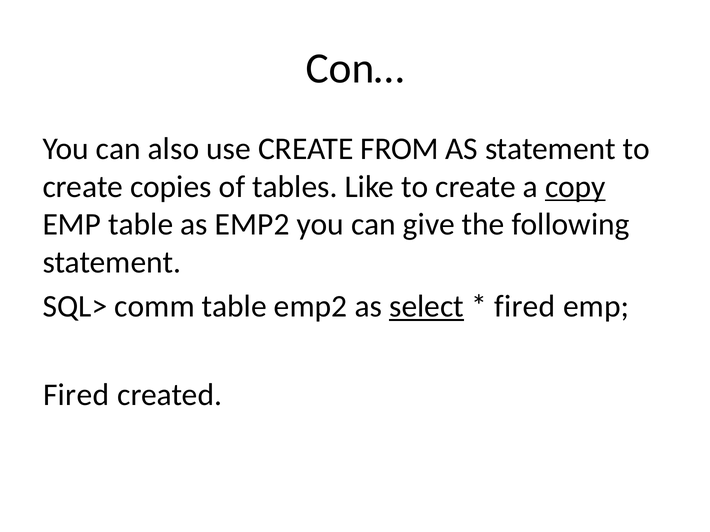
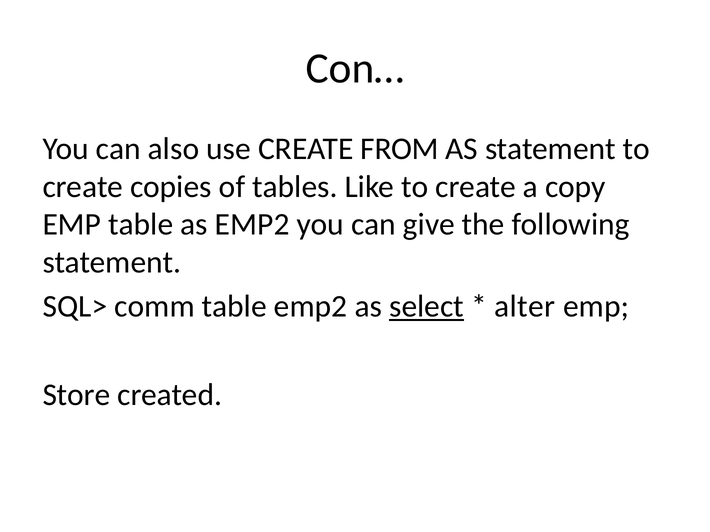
copy underline: present -> none (575, 187)
fired: fired -> alter (525, 307)
Fired: Fired -> Store (76, 395)
